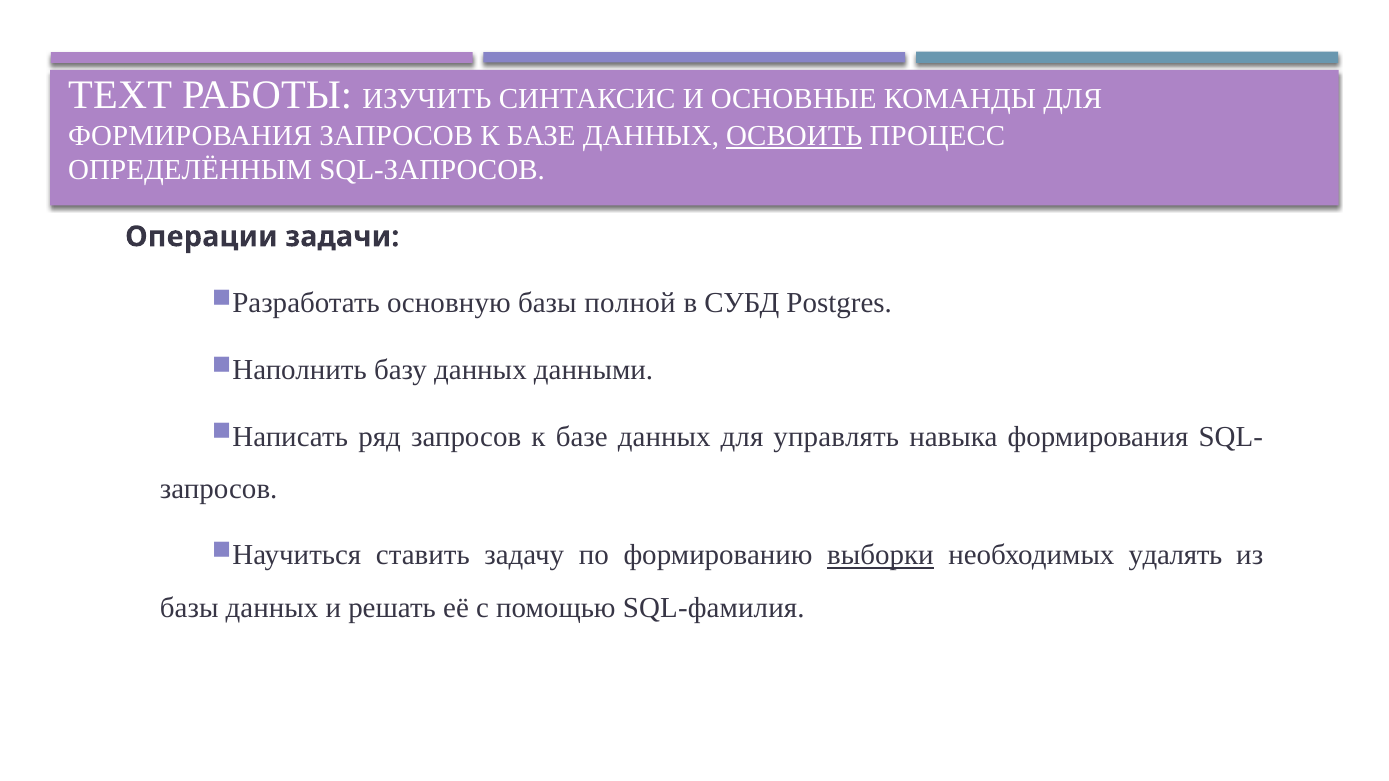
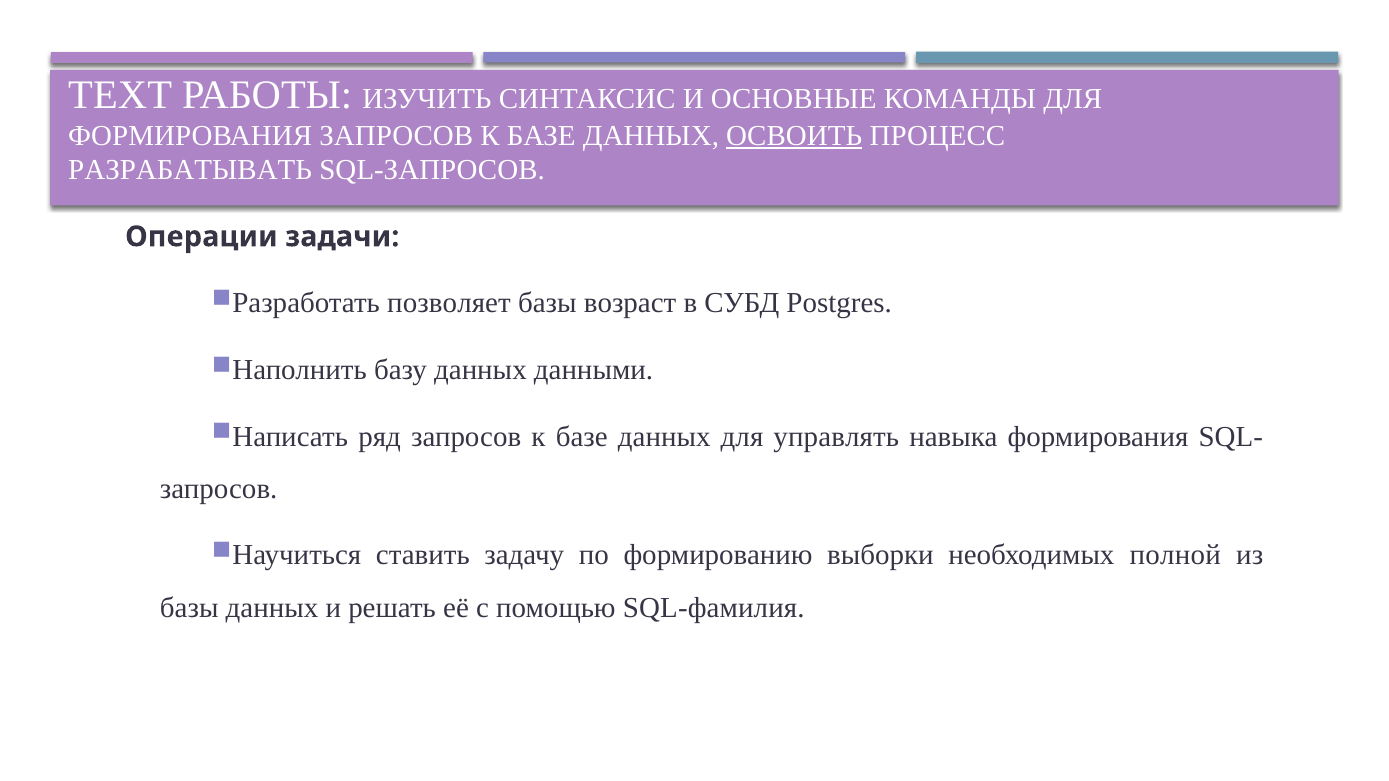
ОПРЕДЕЛЁННЫМ: ОПРЕДЕЛЁННЫМ -> РАЗРАБАТЫВАТЬ (190, 170)
основную: основную -> позволяет (449, 303)
полной: полной -> возраст (630, 303)
выборки underline: present -> none (880, 556)
удалять: удалять -> полной (1175, 556)
